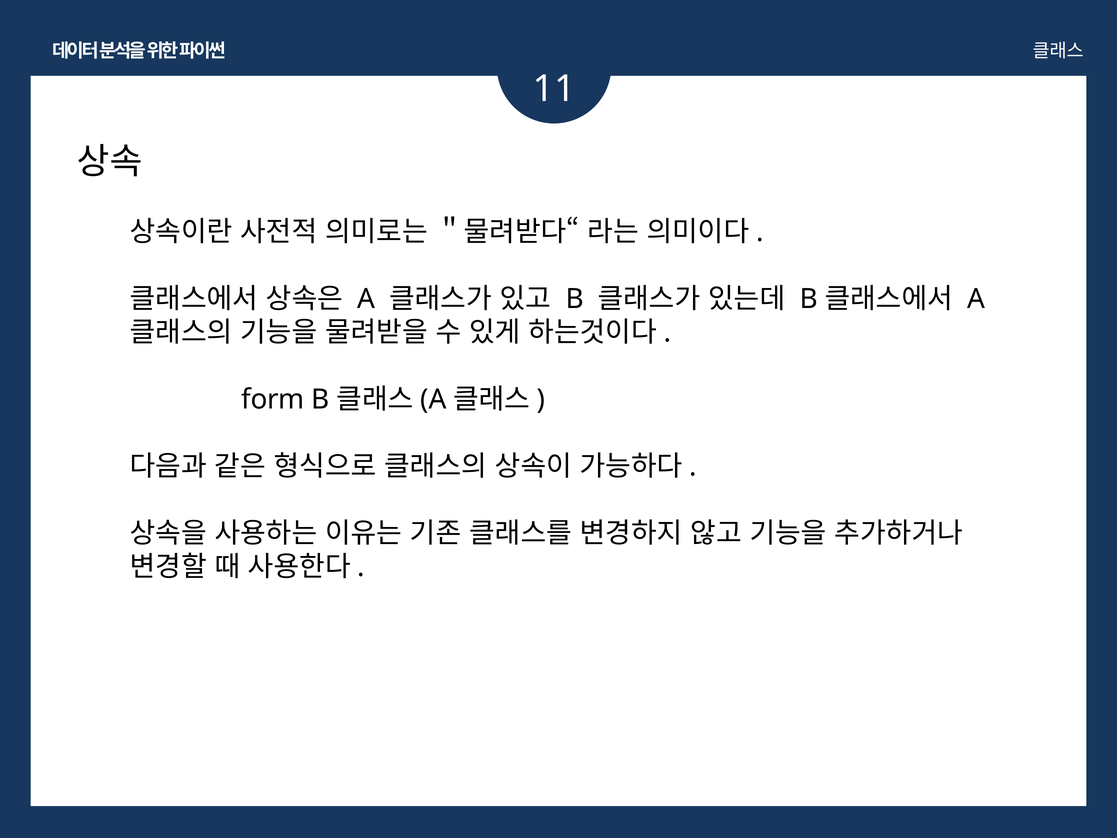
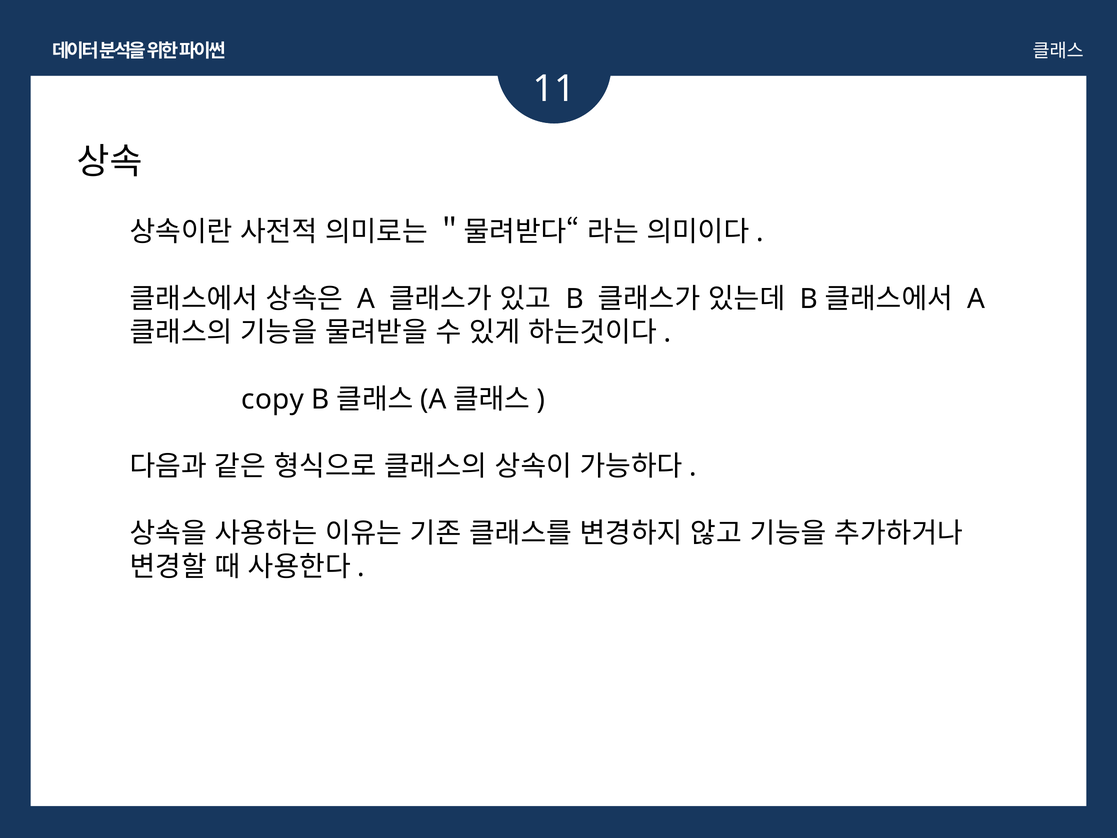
form: form -> copy (273, 400)
